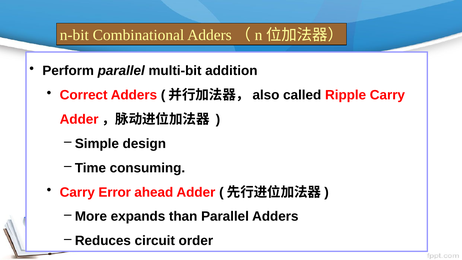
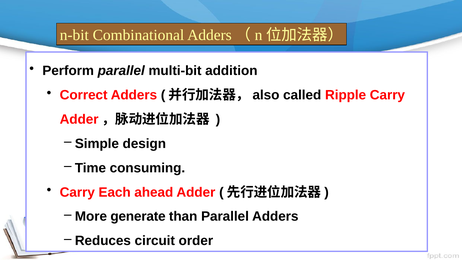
Error: Error -> Each (115, 192)
expands: expands -> generate (138, 216)
